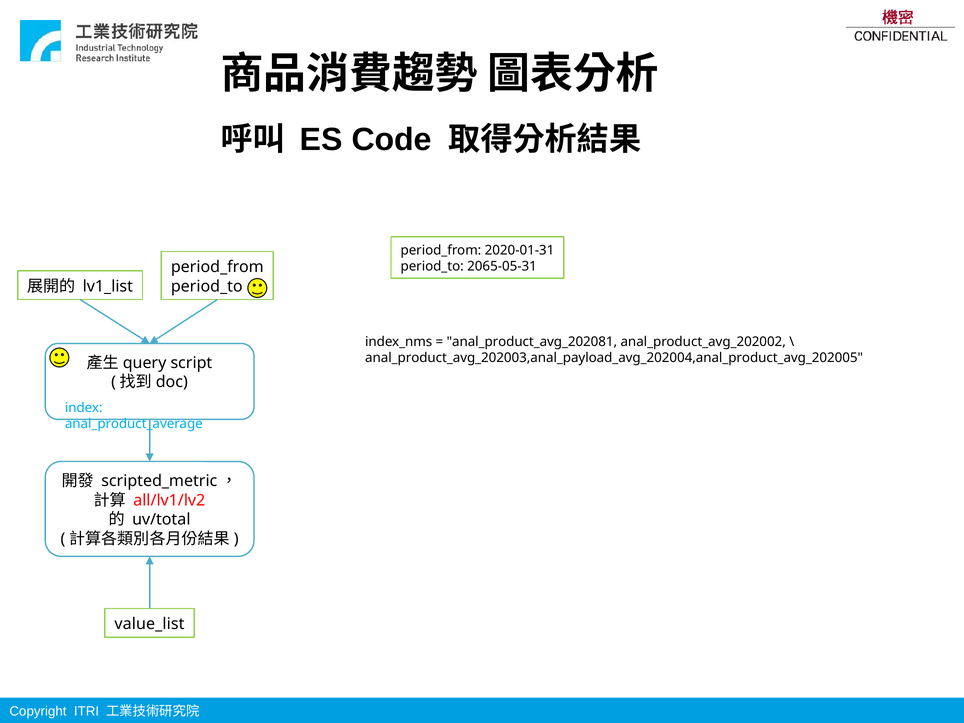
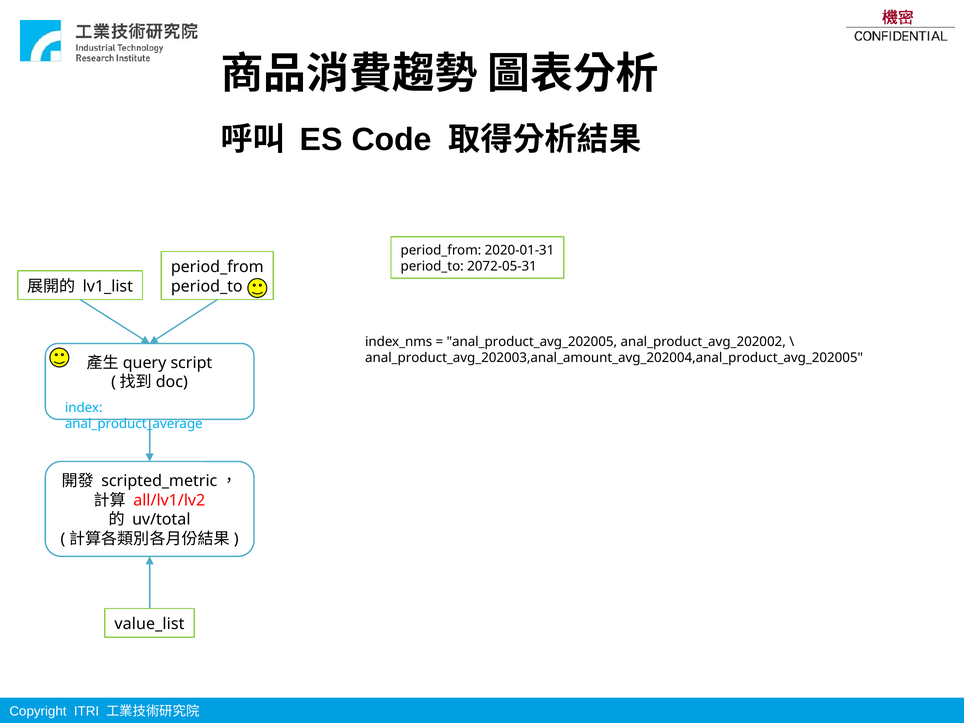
2065-05-31: 2065-05-31 -> 2072-05-31 (502, 266)
anal_product_avg_202081: anal_product_avg_202081 -> anal_product_avg_202005 (532, 342)
anal_product_avg_202003,anal_payload_avg_202004,anal_product_avg_202005: anal_product_avg_202003,anal_payload_avg_202004,anal_product_avg_202005 -> anal_product_avg_202003,anal_amount_avg_202004,anal_product_avg_202005 (614, 358)
